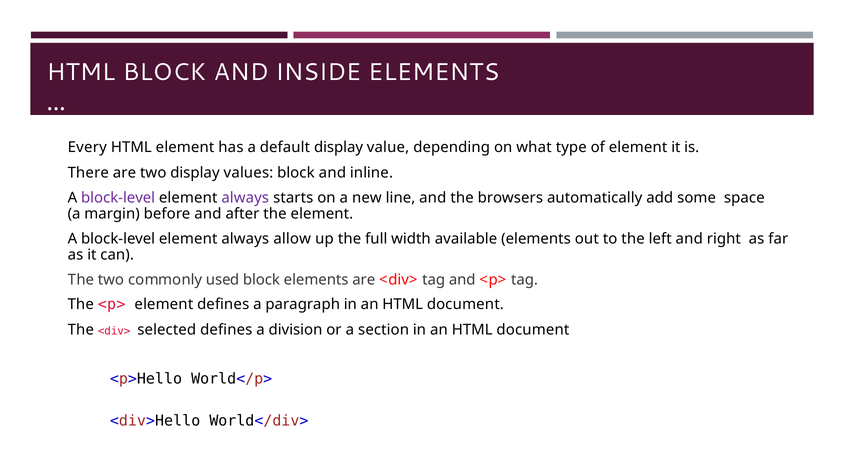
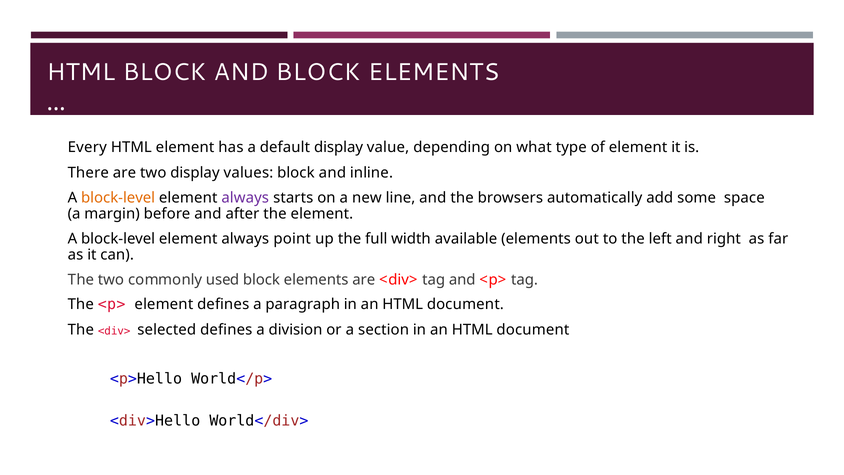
AND INSIDE: INSIDE -> BLOCK (318, 72)
block-level colour: purple -> orange (118, 198)
allow: allow -> point (292, 239)
